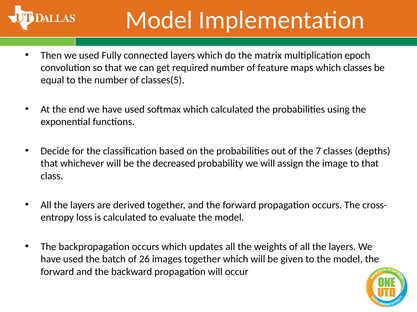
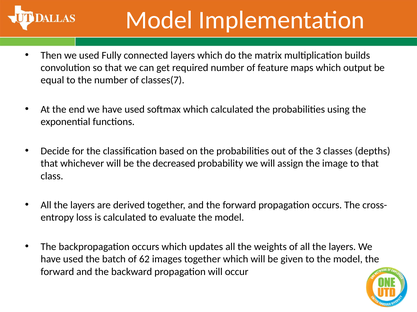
epoch: epoch -> builds (357, 55)
which classes: classes -> output (358, 68)
classes(5: classes(5 -> classes(7 (163, 80)
7: 7 -> 3 (318, 151)
26: 26 -> 62 (144, 260)
